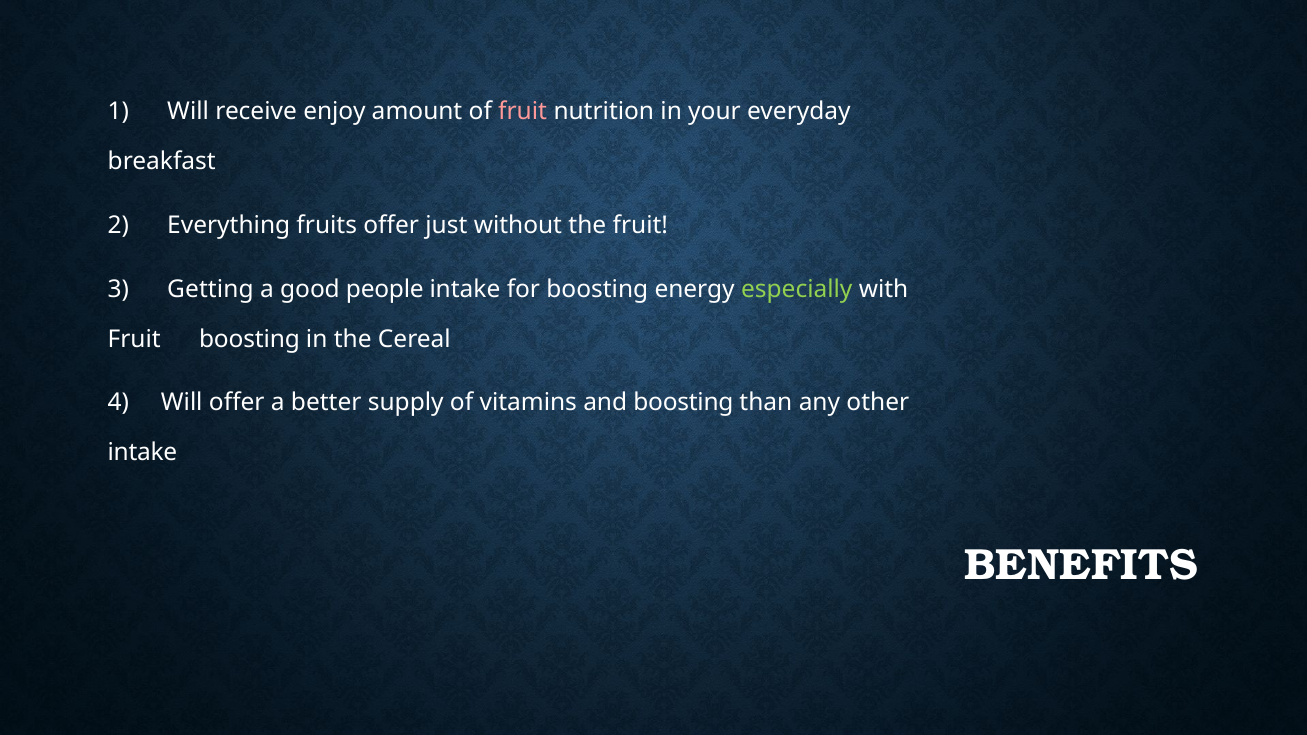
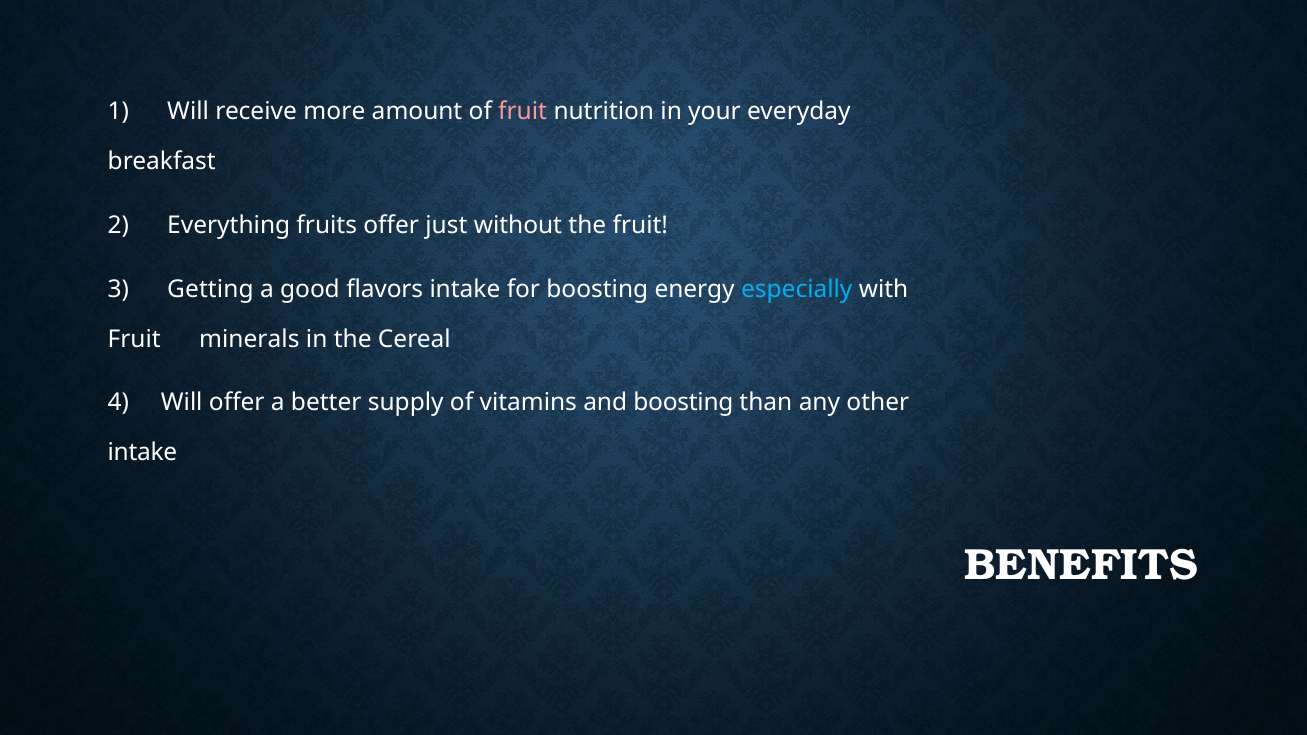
enjoy: enjoy -> more (334, 112)
people: people -> flavors (385, 289)
especially colour: light green -> light blue (797, 289)
Fruit boosting: boosting -> minerals (249, 339)
